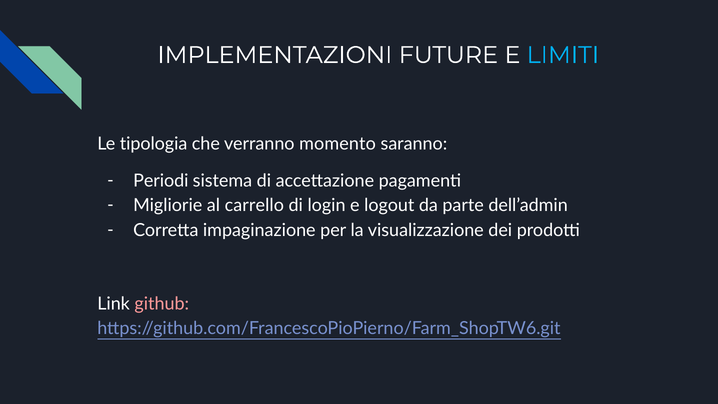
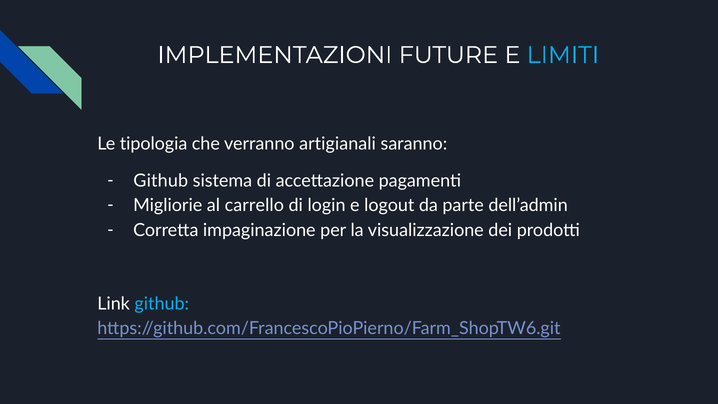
momento: momento -> artigianali (338, 144)
Periodi: Periodi -> Github (161, 181)
github colour: pink -> light blue (162, 304)
